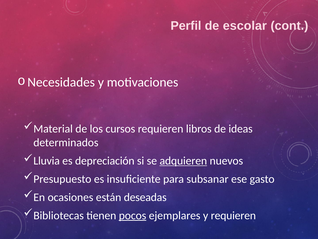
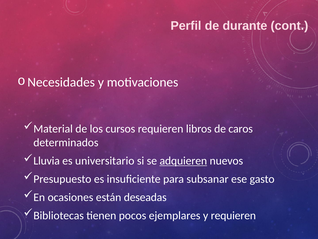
escolar: escolar -> durante (245, 26)
ideas: ideas -> caros (241, 129)
depreciación: depreciación -> universitario (105, 160)
pocos underline: present -> none (133, 215)
